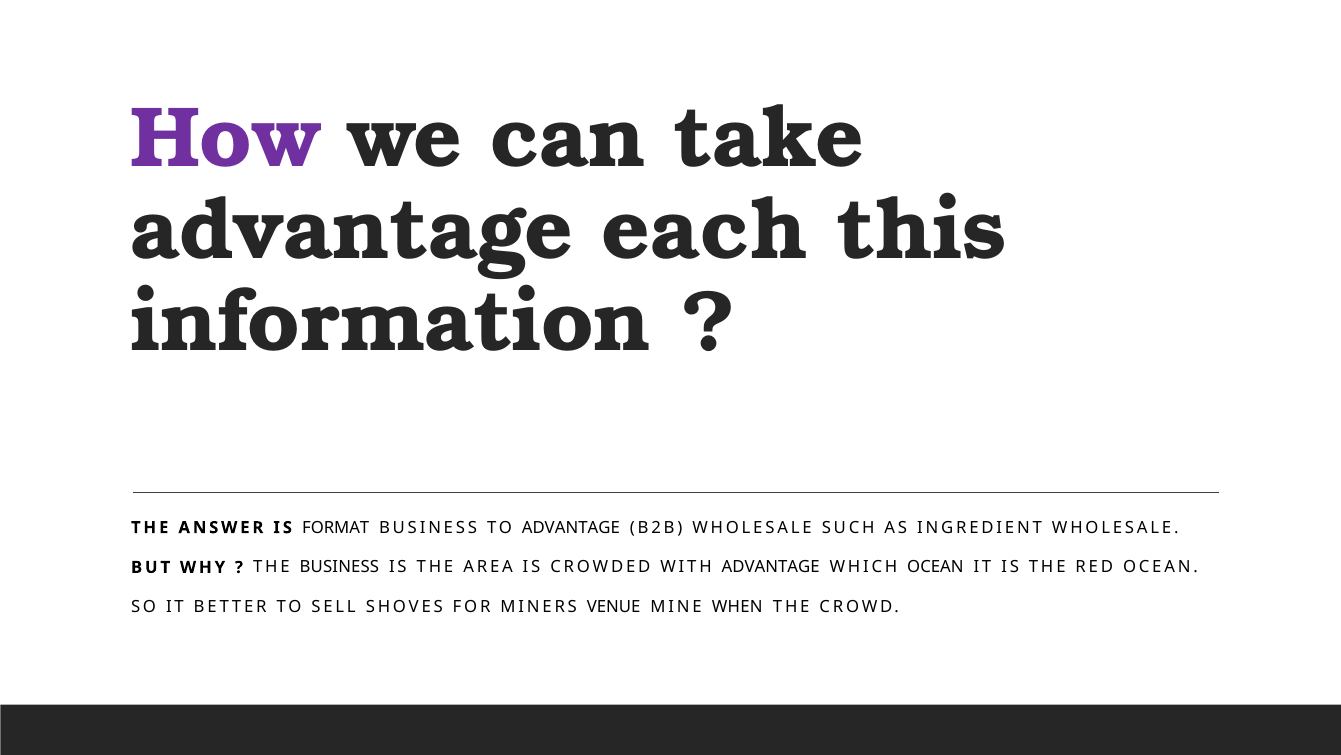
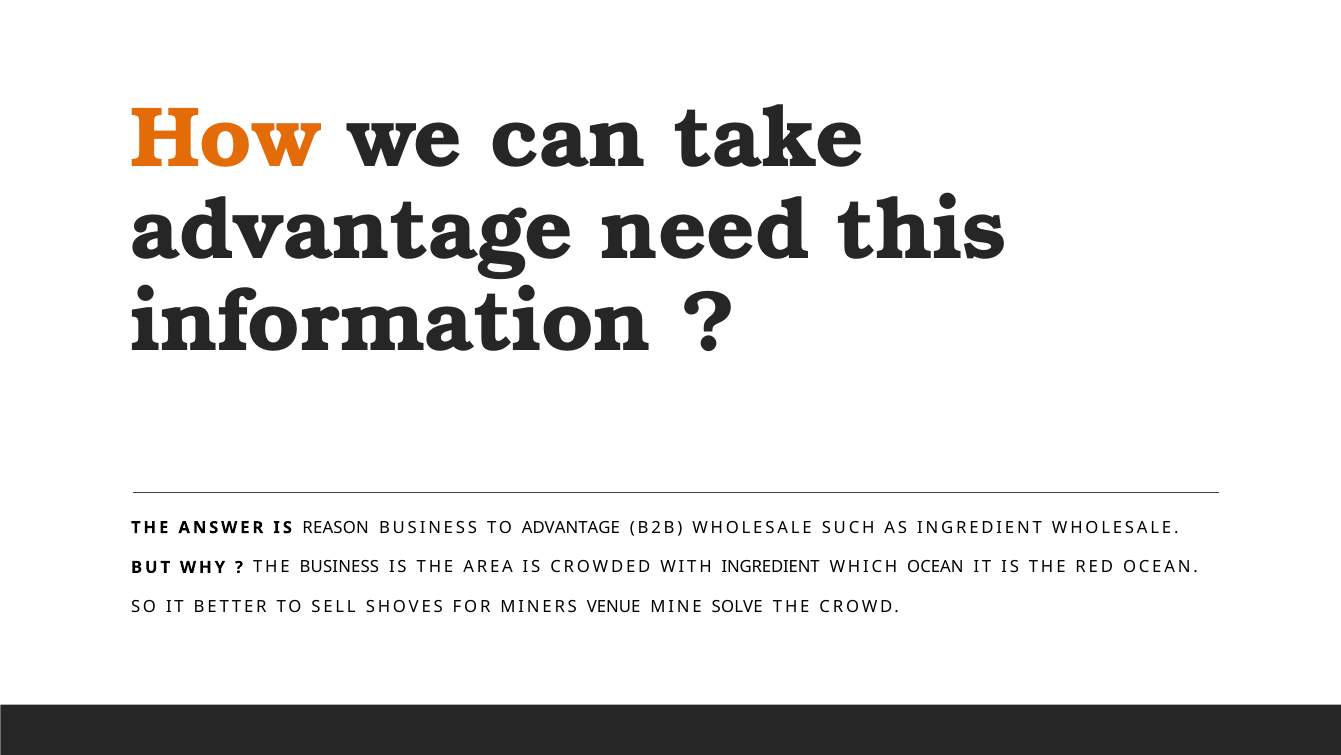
How colour: purple -> orange (225, 138)
each: each -> need (705, 230)
FORMAT: FORMAT -> REASON (336, 527)
WITH ADVANTAGE: ADVANTAGE -> INGREDIENT (771, 567)
WHEN: WHEN -> SOLVE (737, 607)
